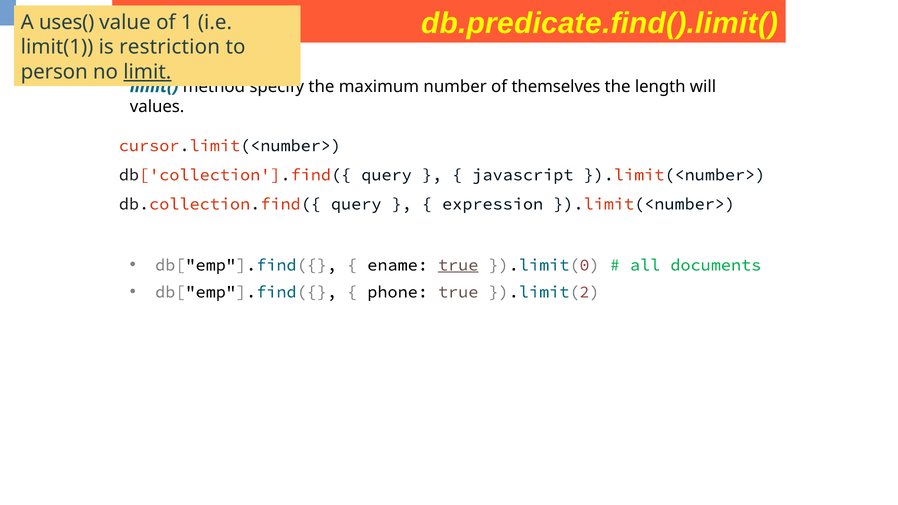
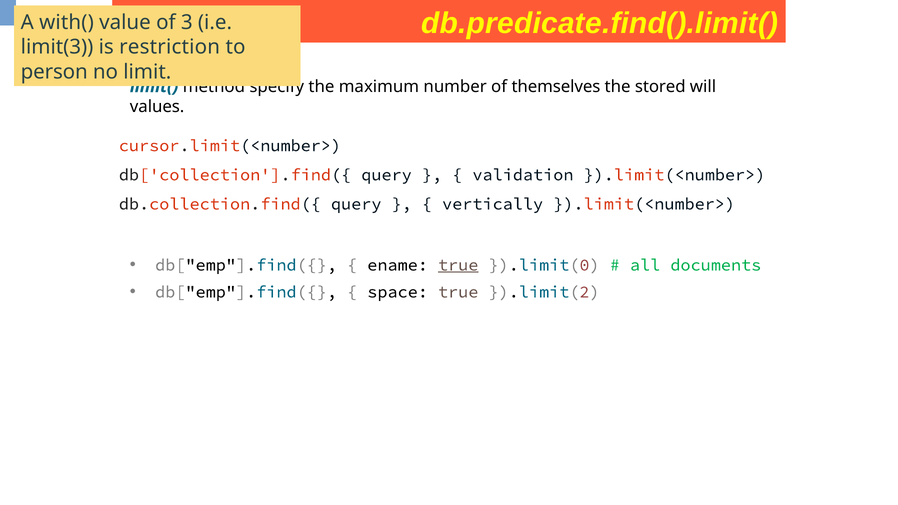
uses(: uses( -> with( (66, 23)
1: 1 -> 3 (187, 23)
limit(1: limit(1 -> limit(3 (57, 47)
limit underline: present -> none (147, 72)
length: length -> stored (660, 87)
javascript: javascript -> validation (523, 175)
expression: expression -> vertically (493, 204)
phone: phone -> space (398, 292)
